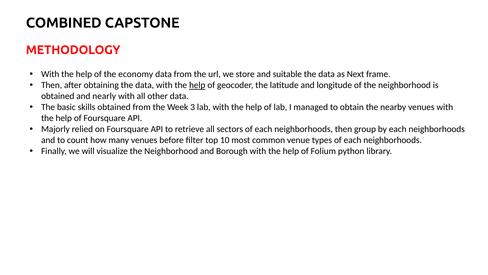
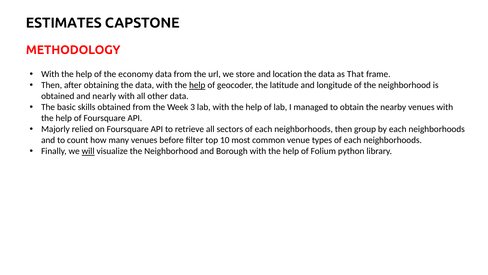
COMBINED: COMBINED -> ESTIMATES (64, 23)
suitable: suitable -> location (287, 74)
Next: Next -> That (355, 74)
will underline: none -> present (88, 151)
